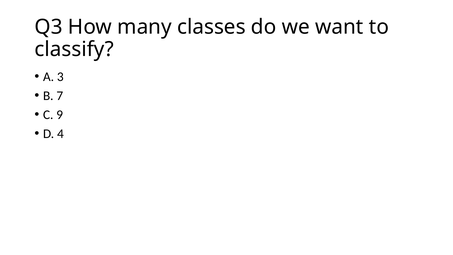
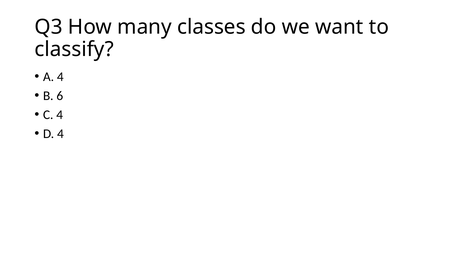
A 3: 3 -> 4 (60, 77)
7: 7 -> 6 (60, 96)
C 9: 9 -> 4 (60, 115)
